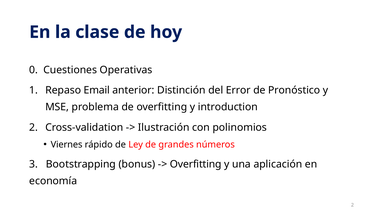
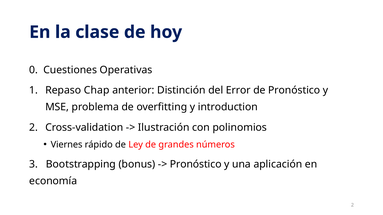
Email: Email -> Chap (97, 90)
Overfitting: Overfitting -> Pronóstico (196, 165)
